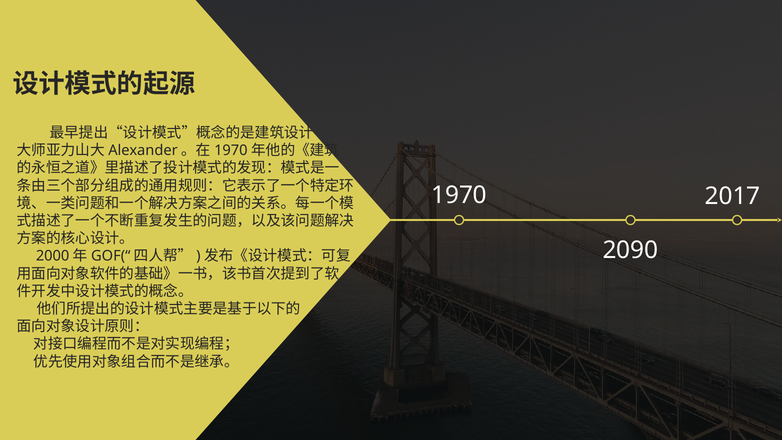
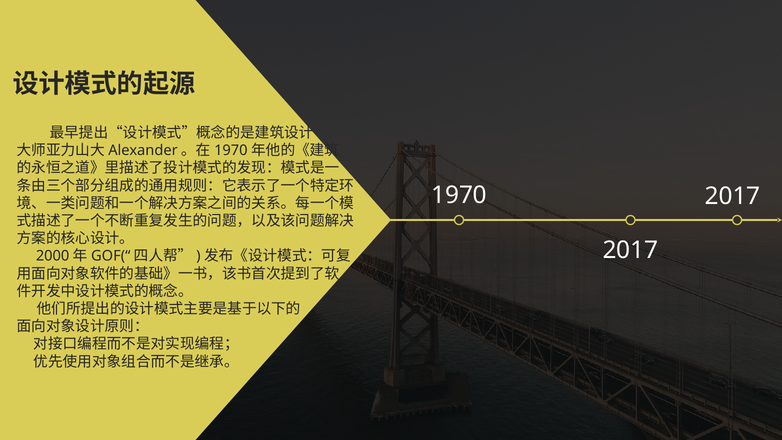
2090: 2090 -> 2017 (630, 250)
